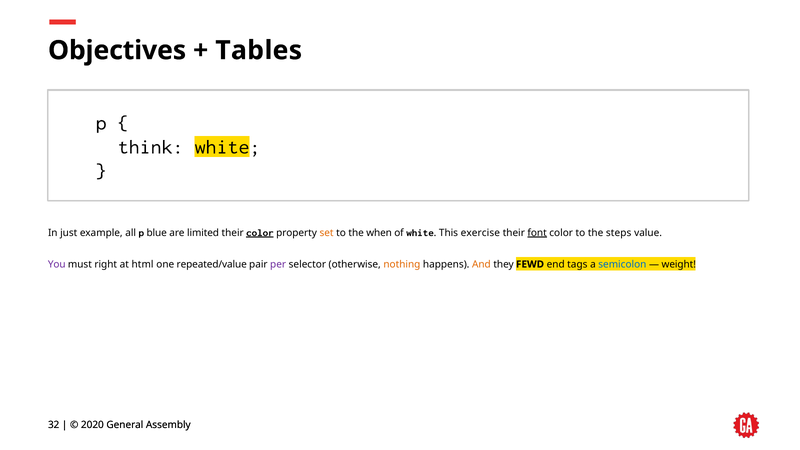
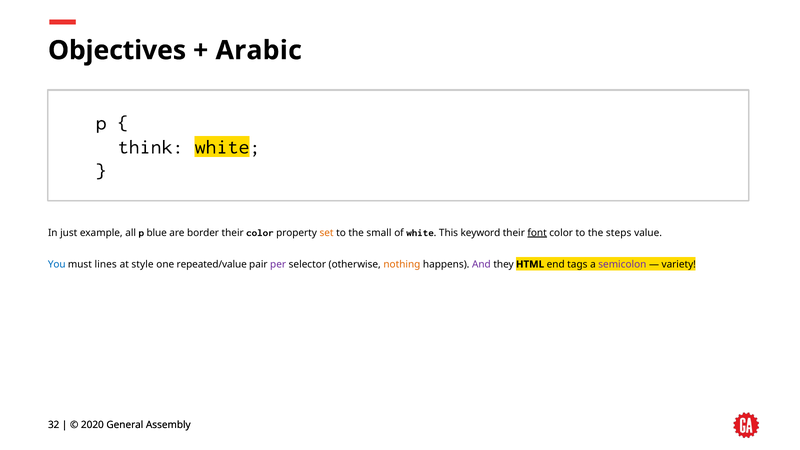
Tables: Tables -> Arabic (259, 50)
limited: limited -> border (203, 233)
color underline: present -> none (260, 233)
when: when -> small (379, 233)
exercise: exercise -> keyword (480, 233)
You colour: purple -> blue (57, 264)
right: right -> lines (106, 264)
html: html -> style (143, 264)
And colour: orange -> purple (481, 264)
FEWD: FEWD -> HTML (530, 264)
semicolon colour: blue -> purple (622, 264)
weight: weight -> variety (679, 264)
